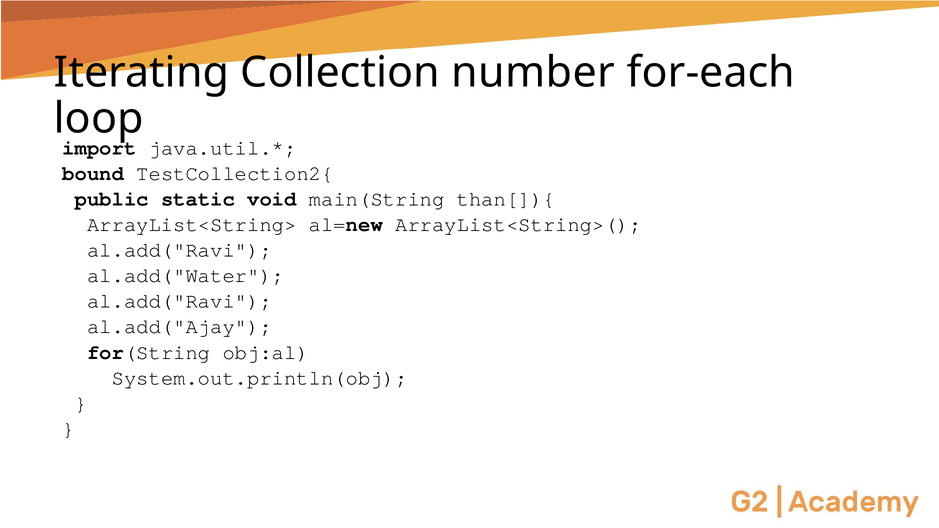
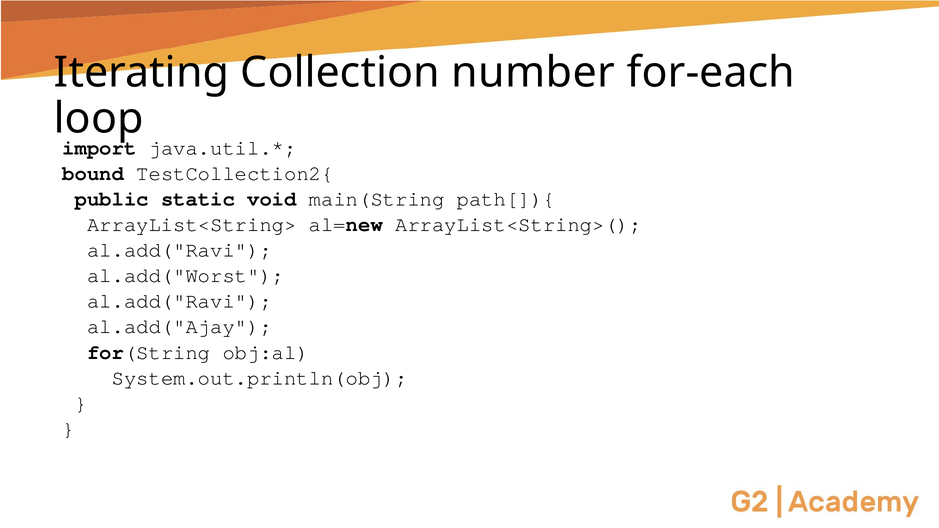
than[]){: than[]){ -> path[]){ (506, 199)
al.add("Water: al.add("Water -> al.add("Worst (186, 276)
